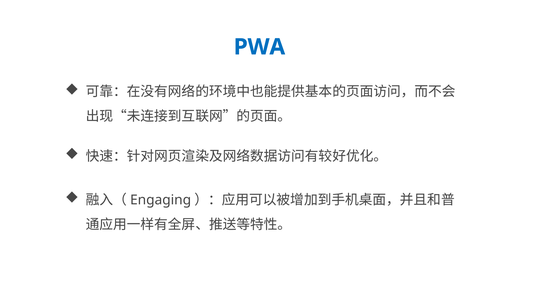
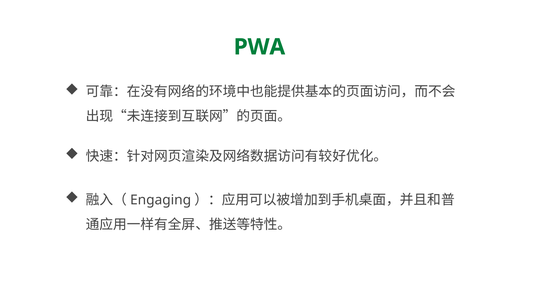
PWA colour: blue -> green (259, 47)
